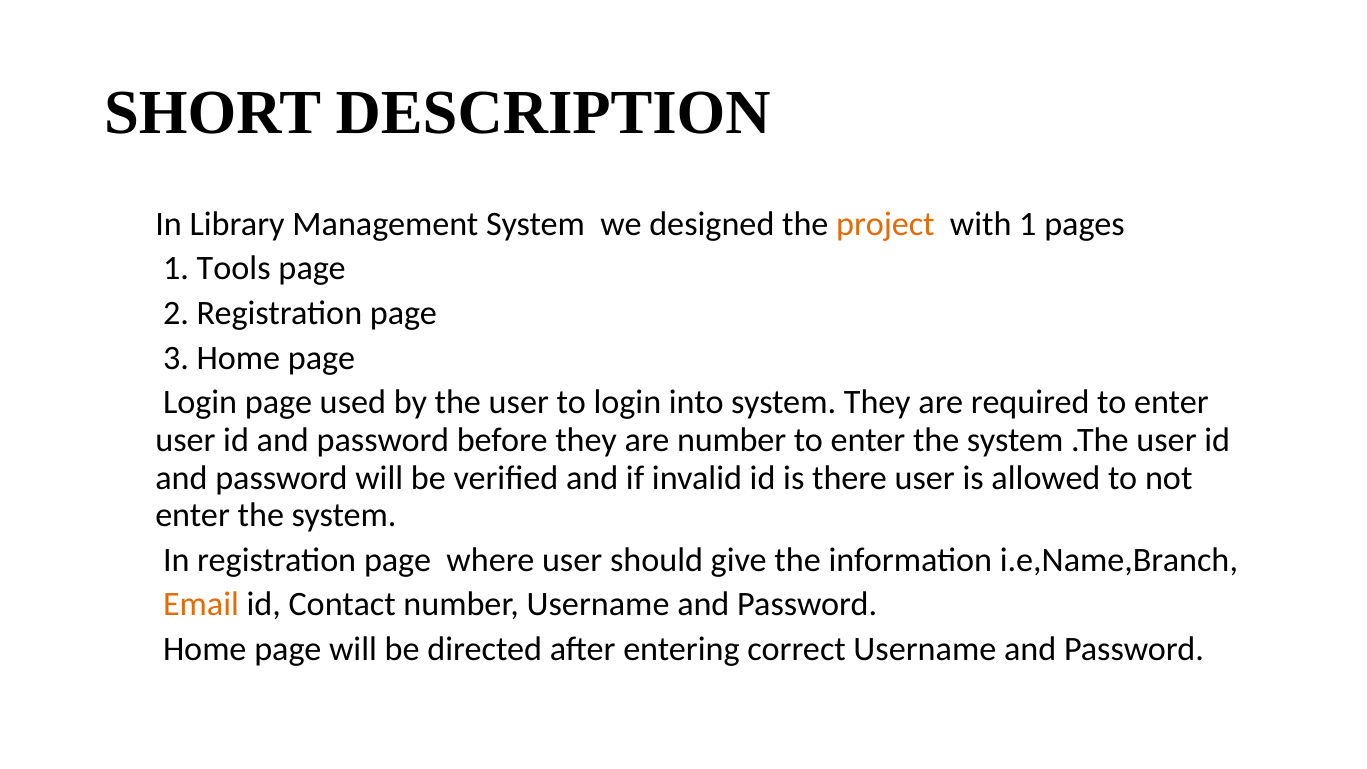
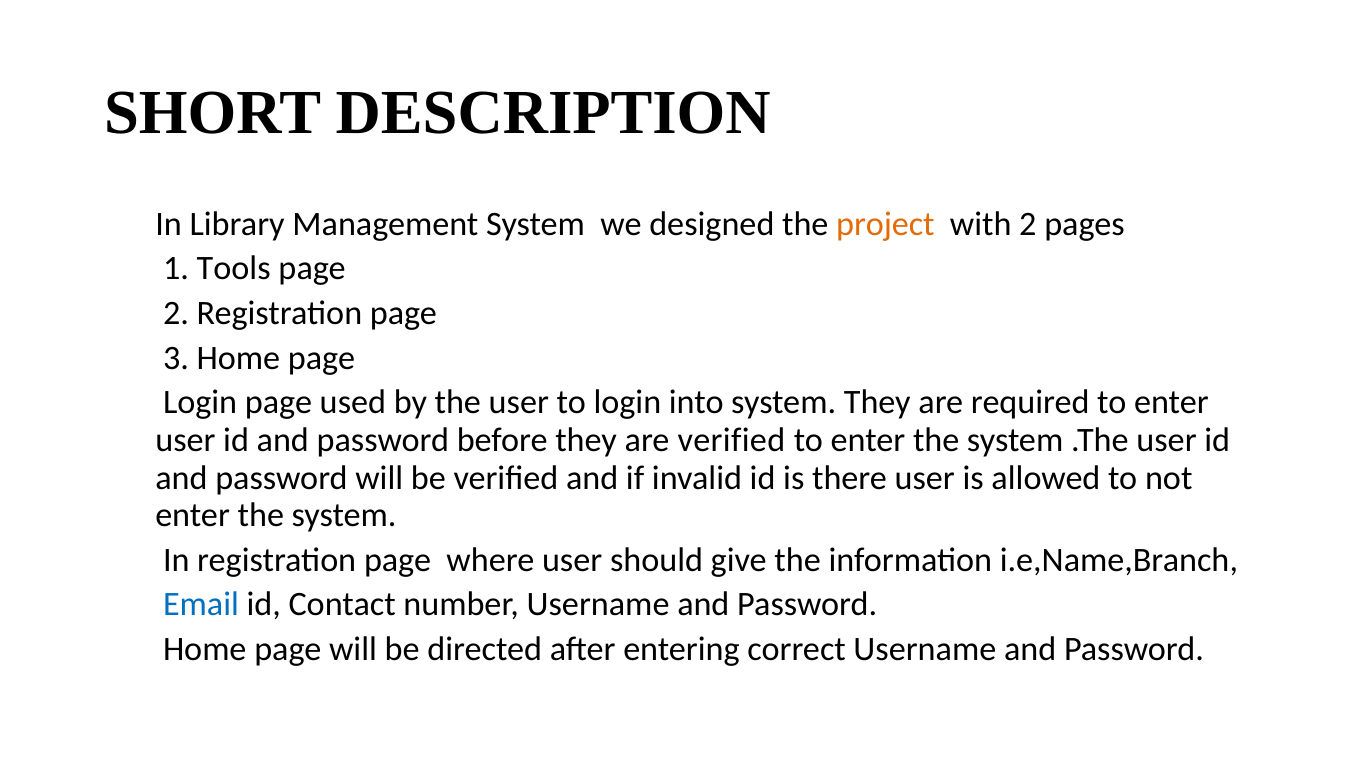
with 1: 1 -> 2 (1028, 224)
are number: number -> verified (731, 440)
Email colour: orange -> blue (201, 605)
